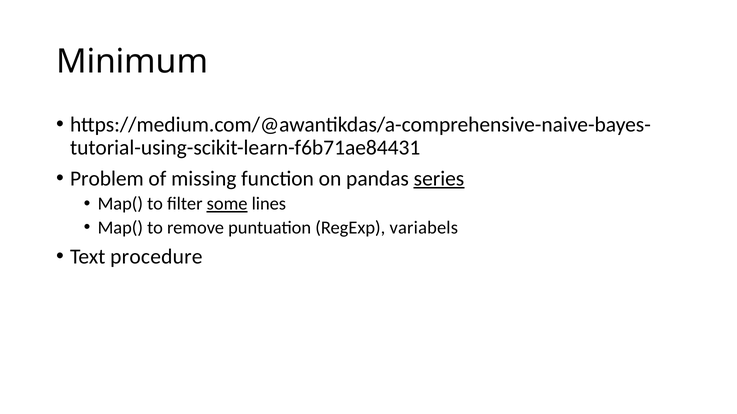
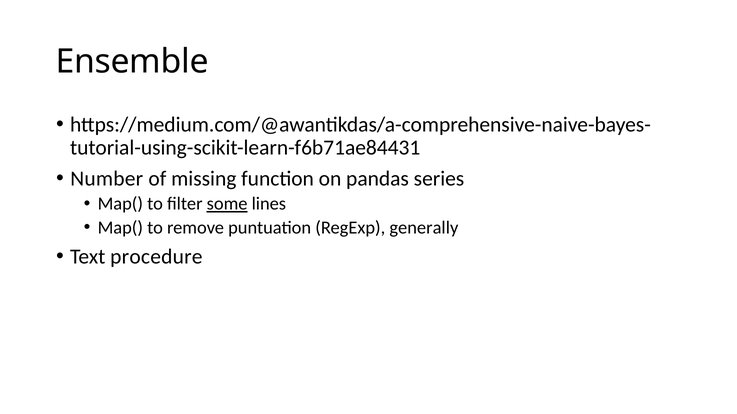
Minimum: Minimum -> Ensemble (132, 62)
Problem: Problem -> Number (107, 179)
series underline: present -> none (439, 179)
variabels: variabels -> generally (424, 228)
